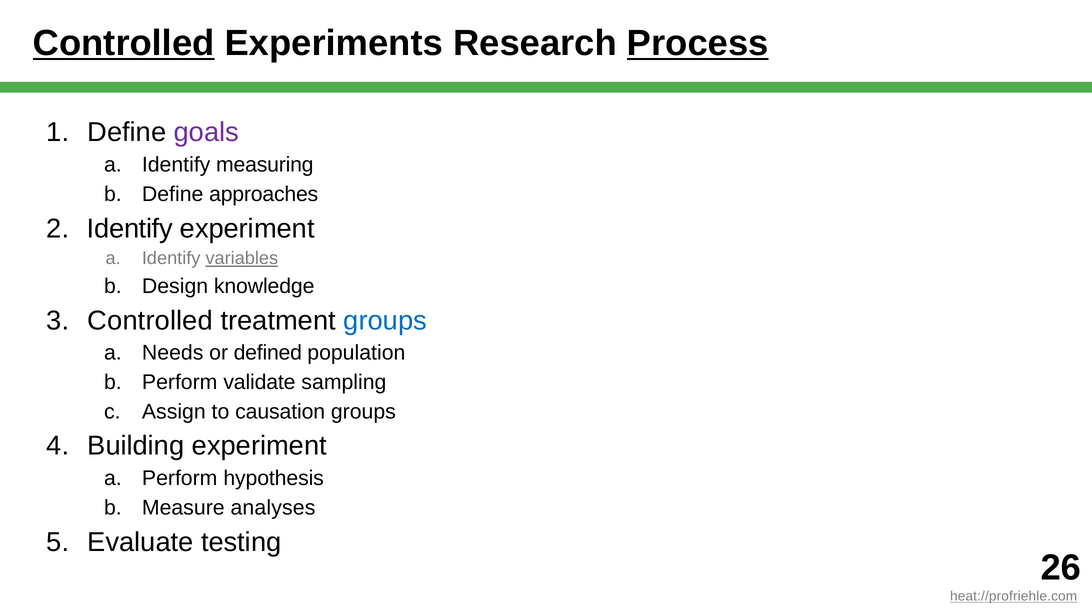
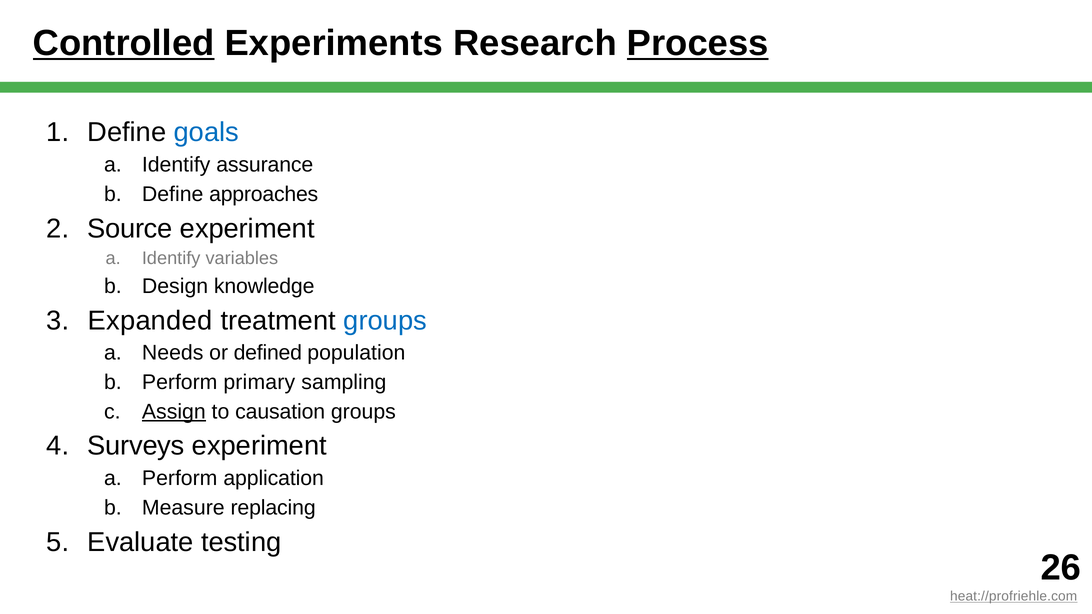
goals colour: purple -> blue (206, 132)
measuring: measuring -> assurance (265, 165)
Identify: Identify -> Source (130, 229)
variables underline: present -> none (242, 259)
Controlled: Controlled -> Expanded (150, 321)
validate: validate -> primary (259, 382)
Assign underline: none -> present (174, 412)
Building: Building -> Surveys (136, 446)
hypothesis: hypothesis -> application (274, 479)
analyses: analyses -> replacing (273, 508)
